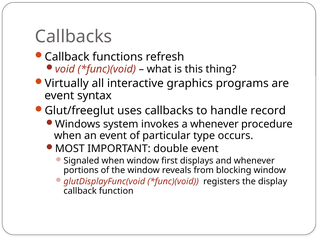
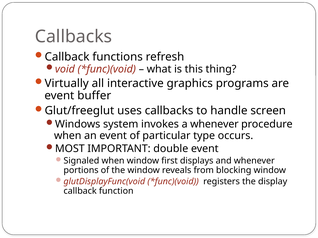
syntax: syntax -> buffer (94, 96)
record: record -> screen (268, 111)
